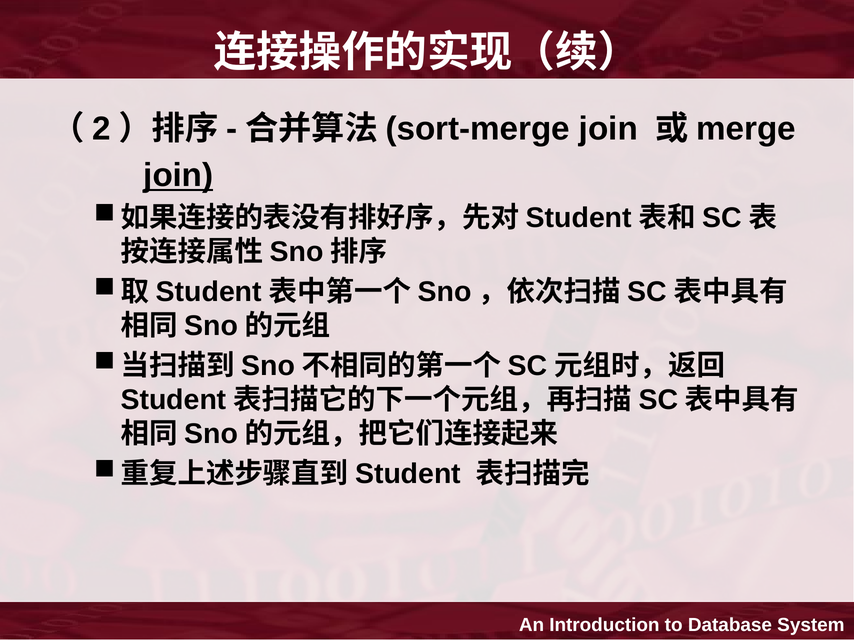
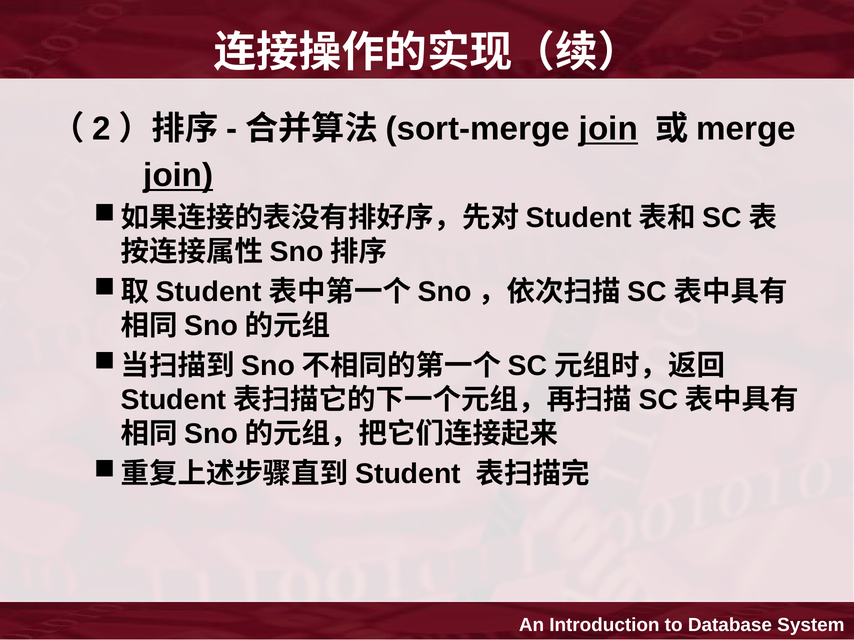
join underline: none -> present (608, 129)
